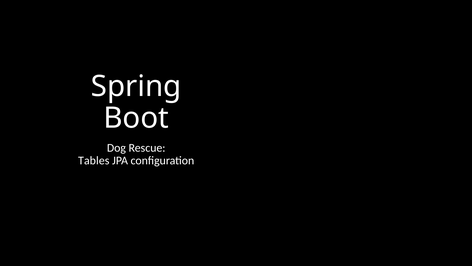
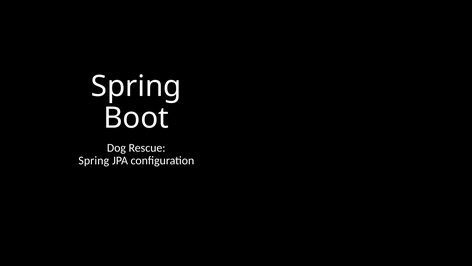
Tables: Tables -> Spring (94, 160)
